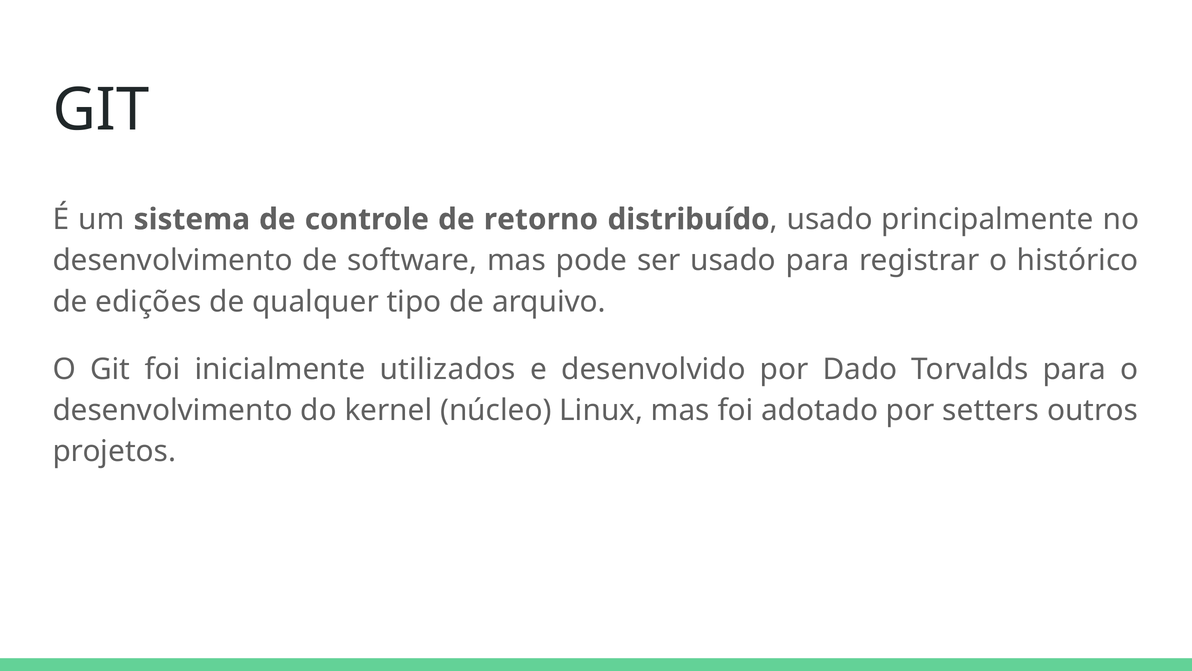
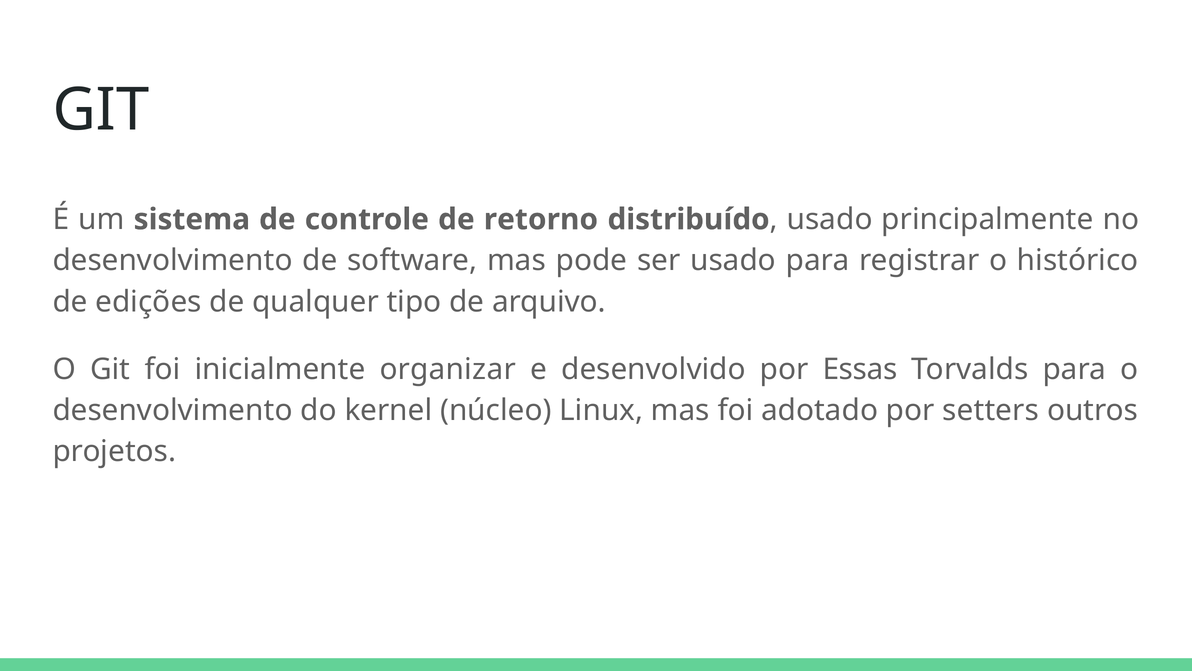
utilizados: utilizados -> organizar (448, 369)
Dado: Dado -> Essas (860, 369)
